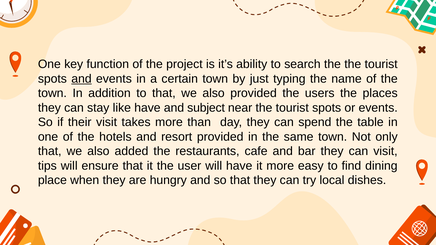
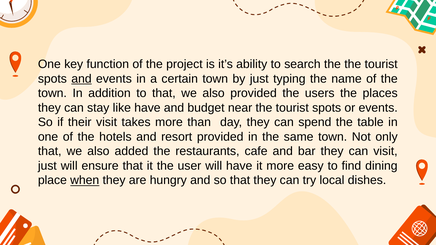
subject: subject -> budget (206, 108)
tips: tips -> just (47, 166)
when underline: none -> present (85, 181)
